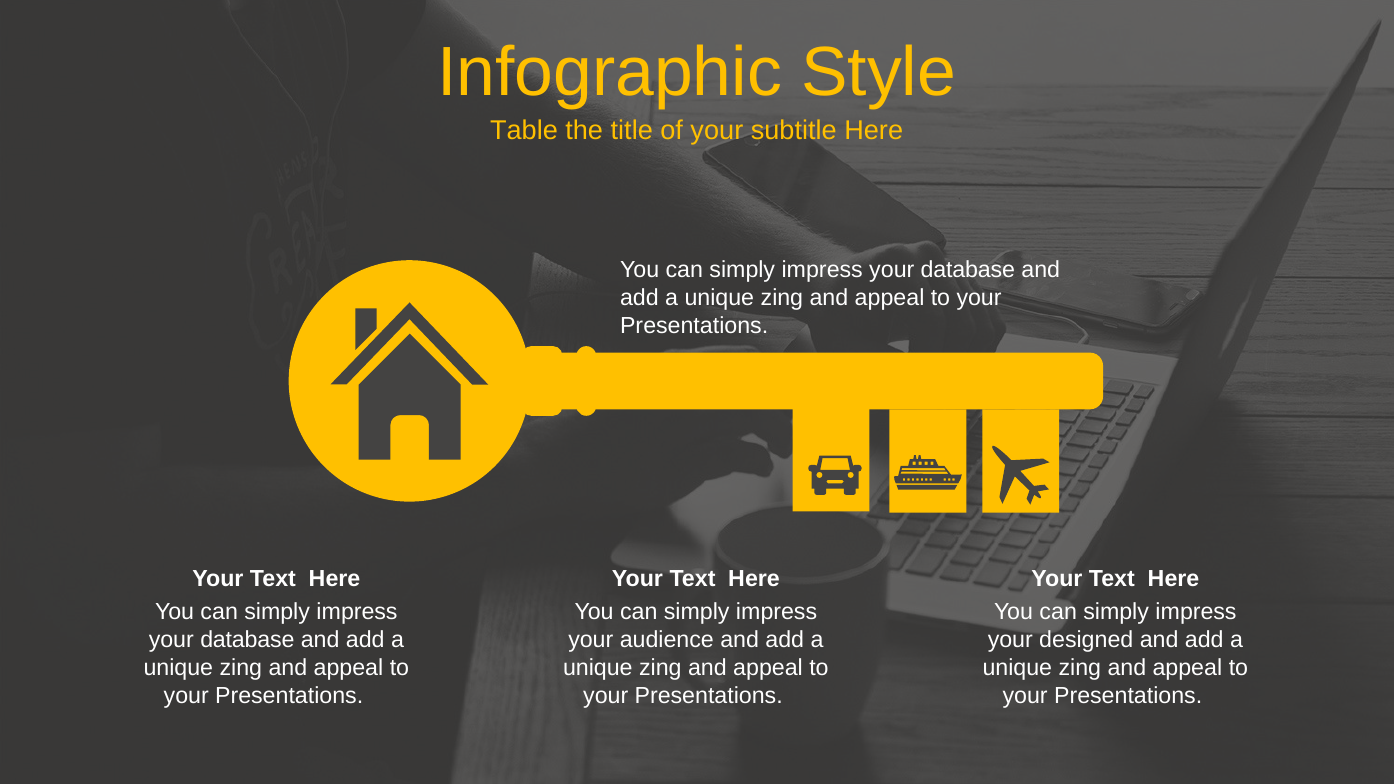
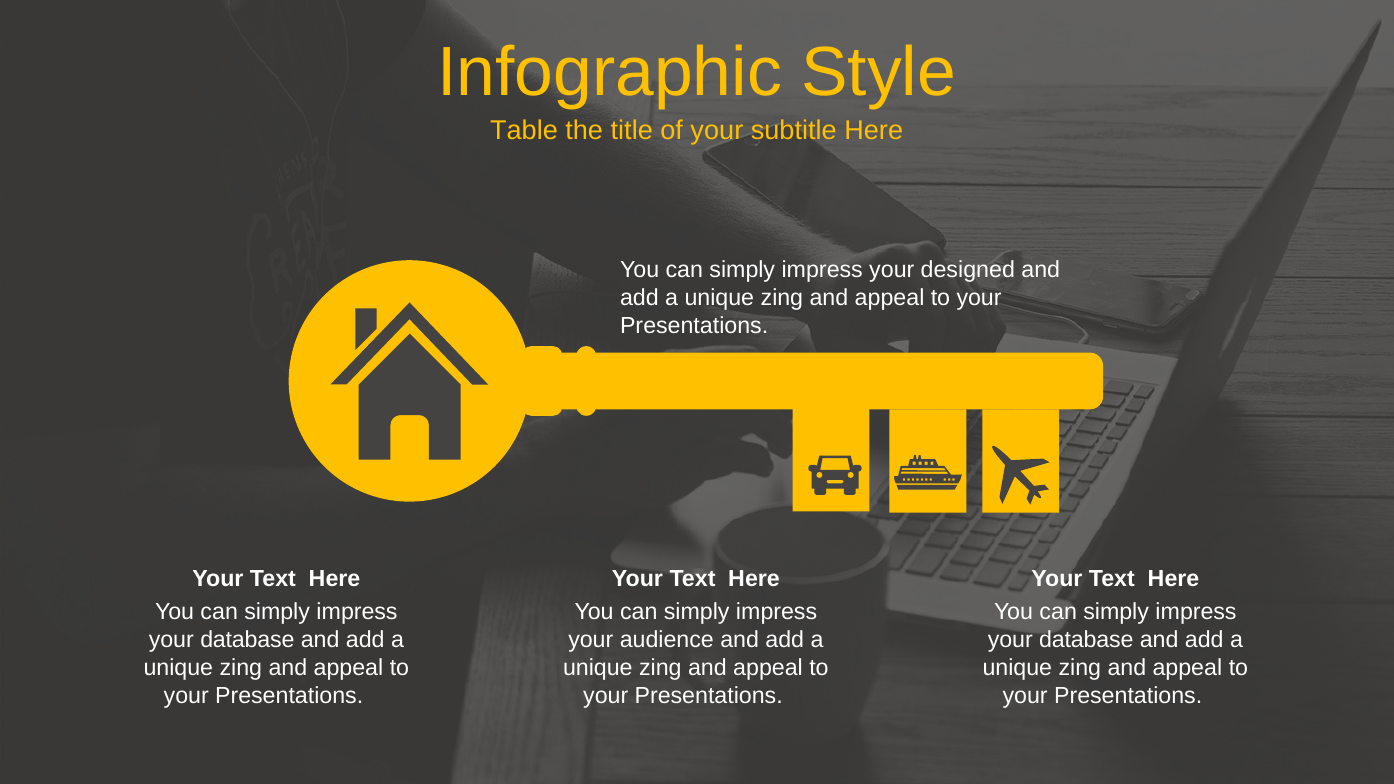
database: database -> designed (968, 270)
designed: designed -> database (1086, 640)
